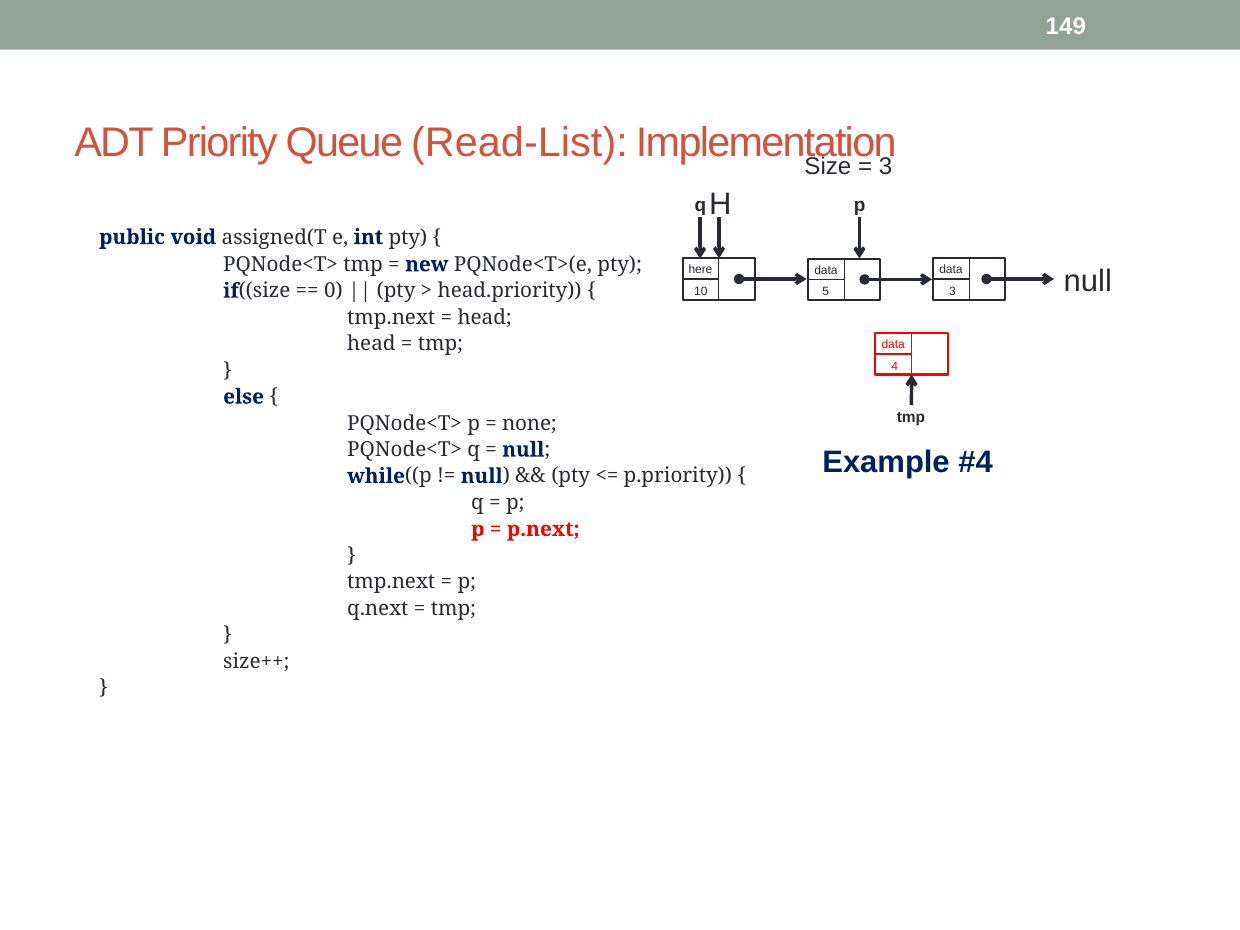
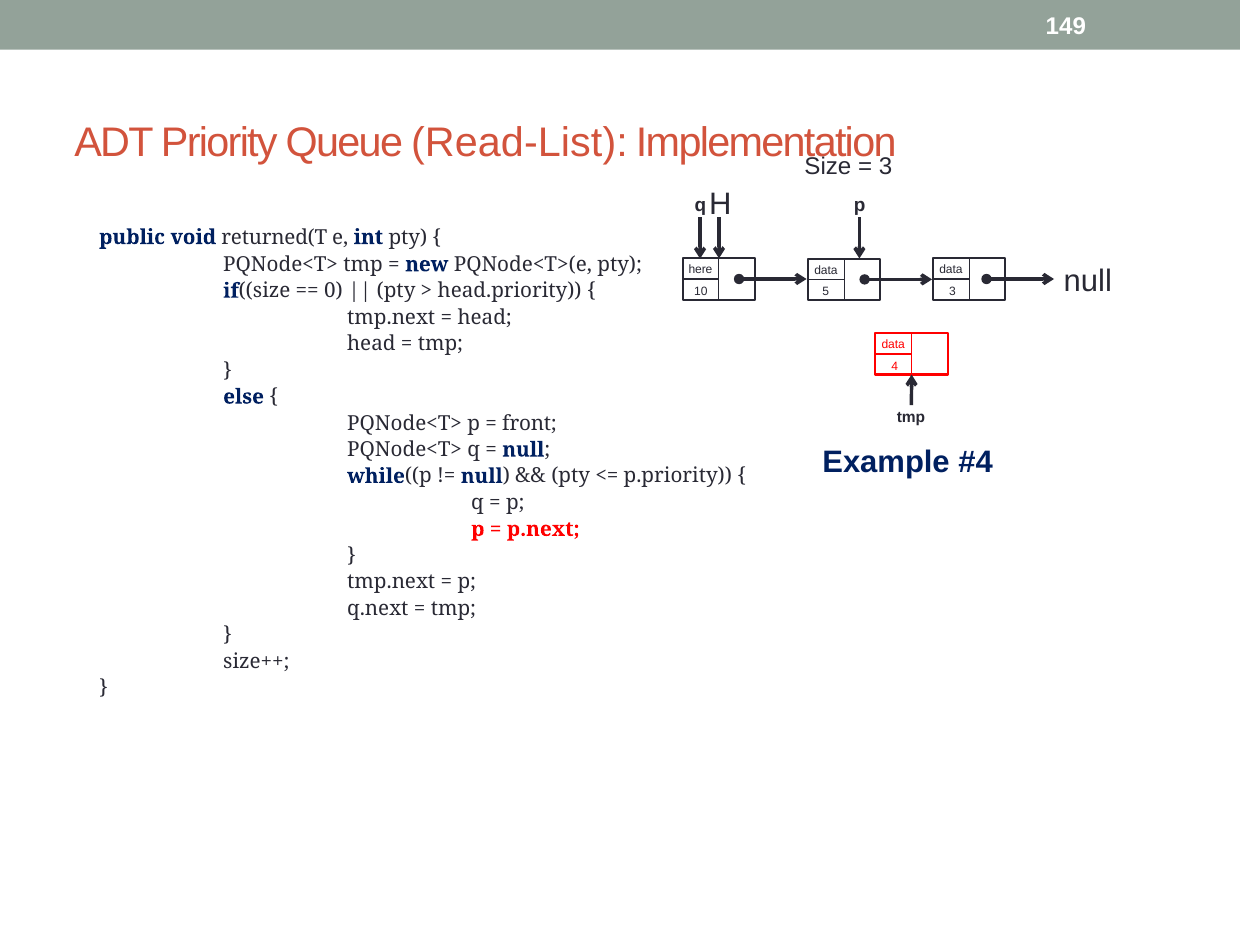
assigned(T: assigned(T -> returned(T (274, 237)
none: none -> front (529, 423)
